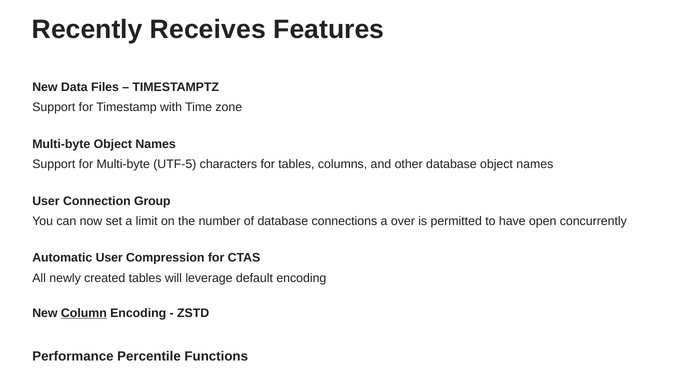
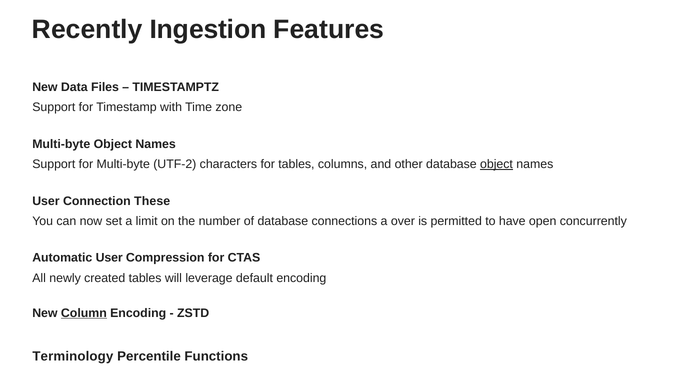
Receives: Receives -> Ingestion (208, 30)
UTF-5: UTF-5 -> UTF-2 (175, 164)
object underline: none -> present (496, 164)
Group: Group -> These (152, 201)
Performance: Performance -> Terminology (73, 357)
